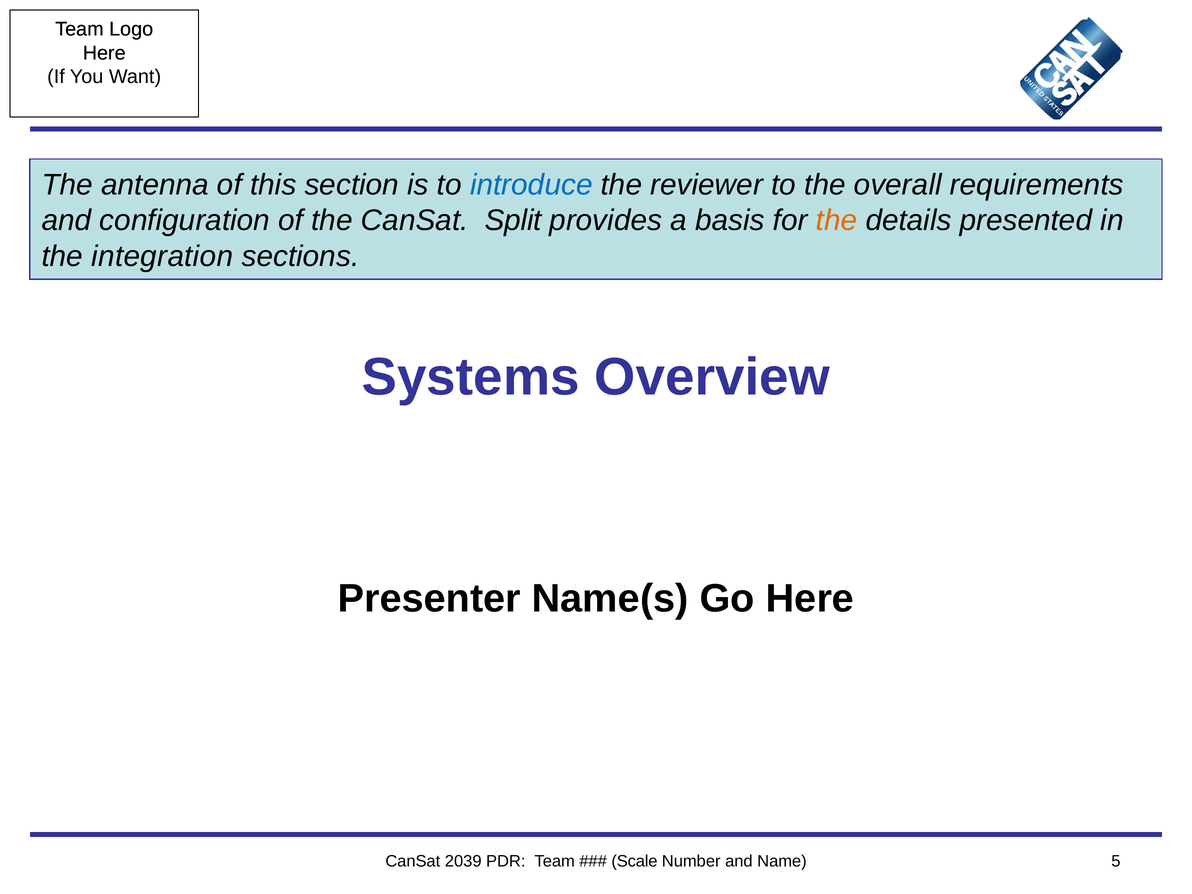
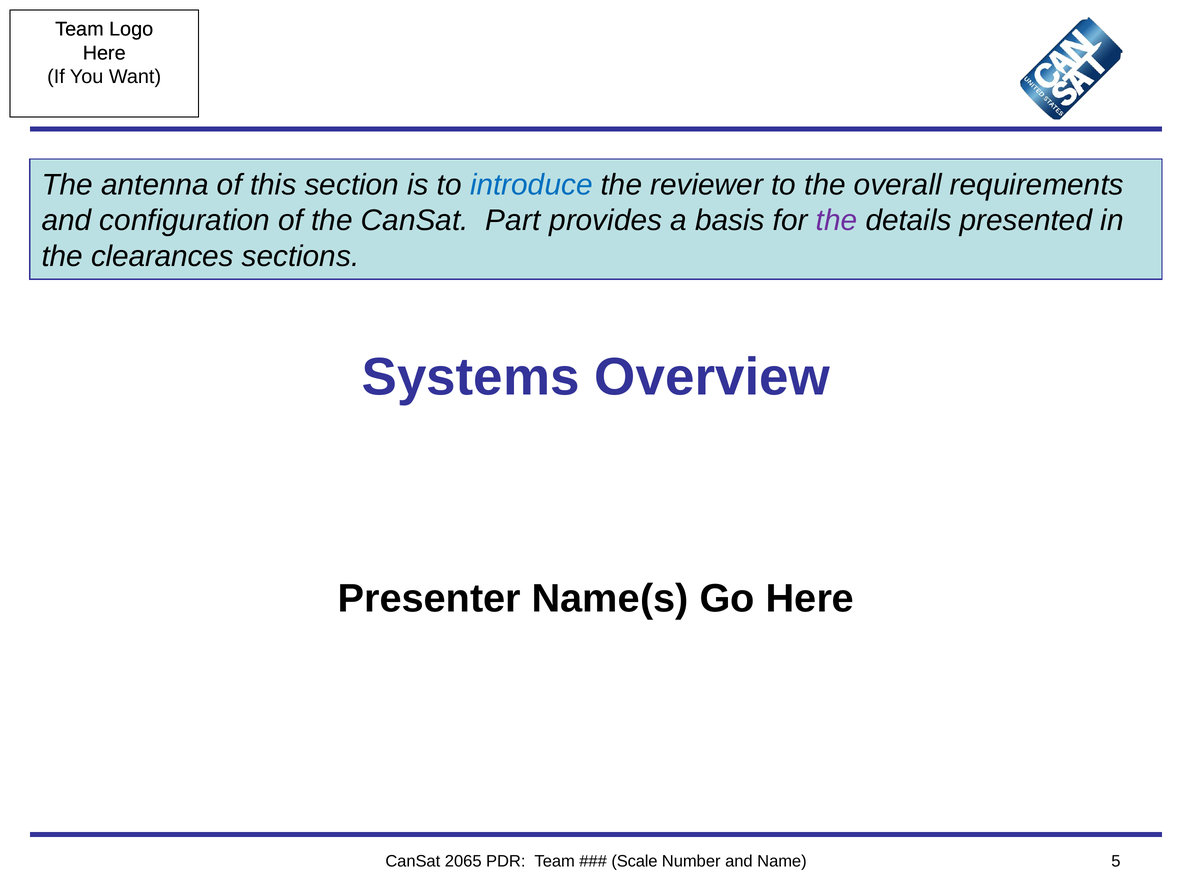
Split: Split -> Part (513, 221)
the colour: orange -> purple (837, 221)
integration: integration -> clearances (163, 256)
2039: 2039 -> 2065 (463, 861)
